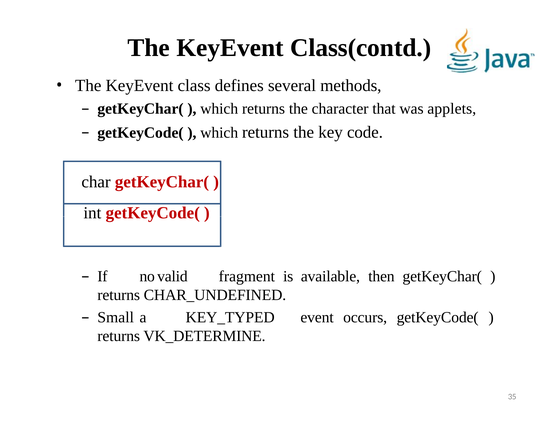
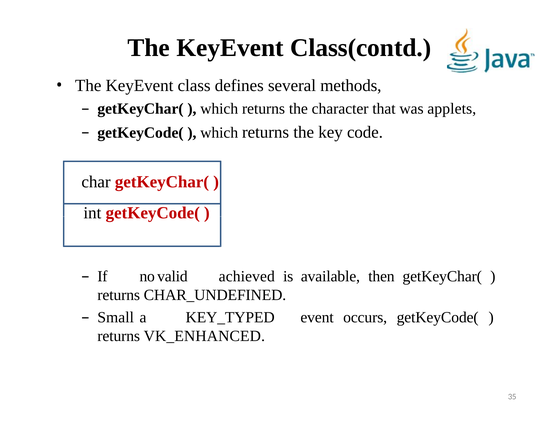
fragment: fragment -> achieved (247, 276)
VK_DETERMINE: VK_DETERMINE -> VK_ENHANCED (204, 336)
